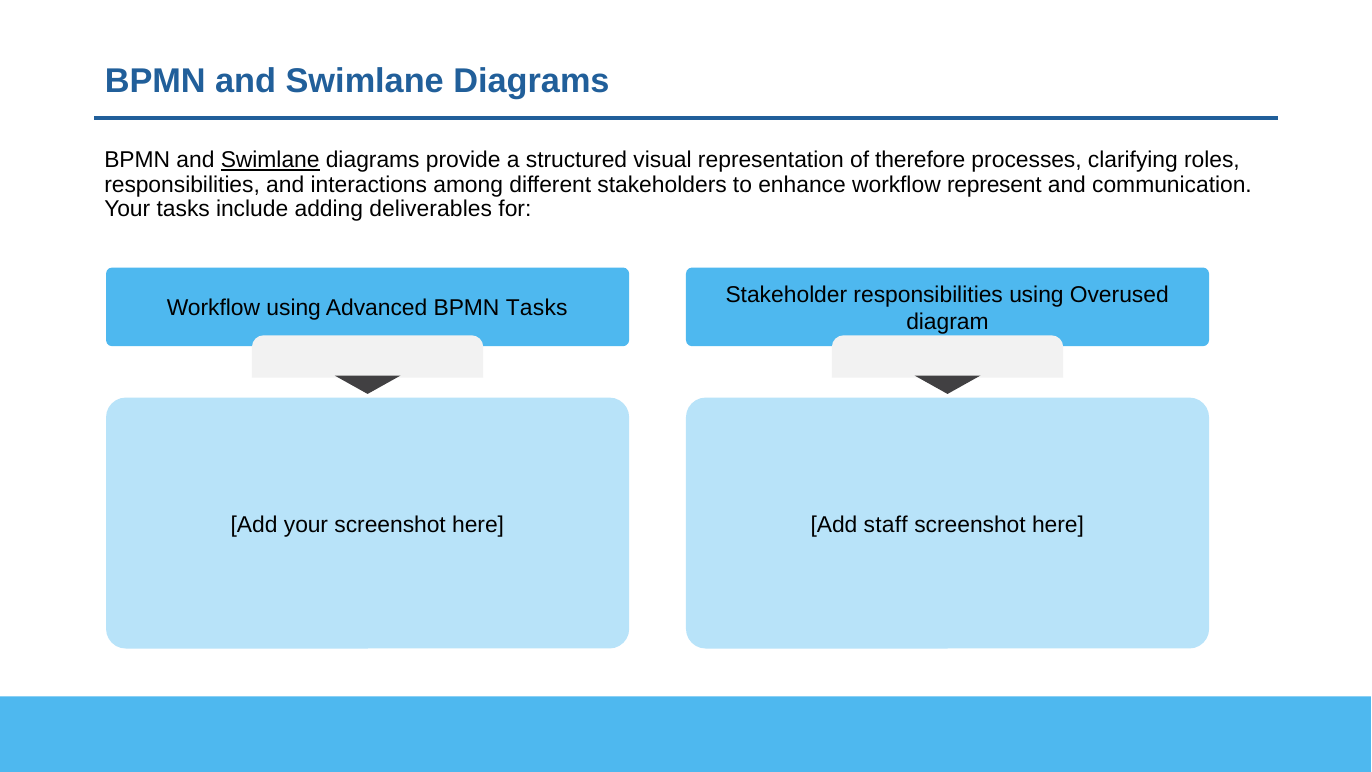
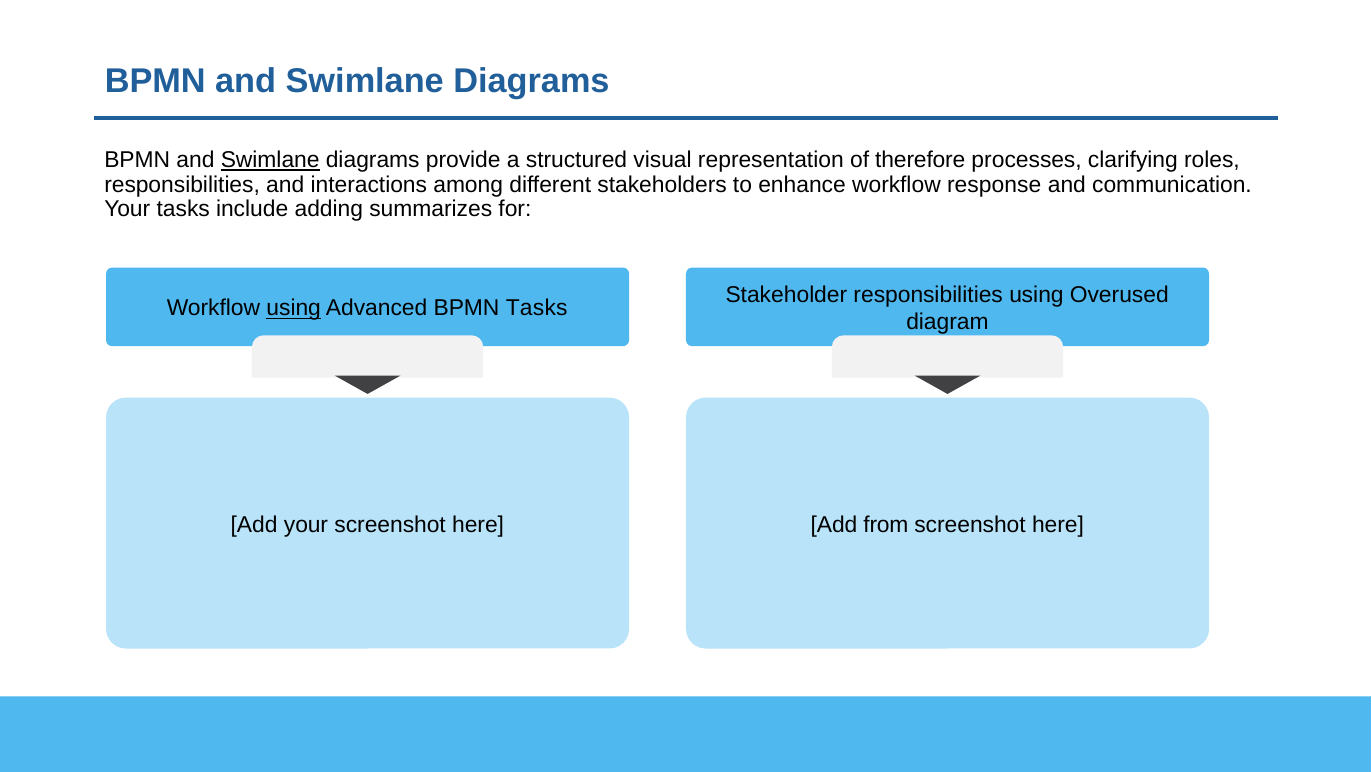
represent: represent -> response (994, 185)
deliverables: deliverables -> summarizes (431, 209)
using underline: none -> present (294, 308)
staff: staff -> from (886, 524)
